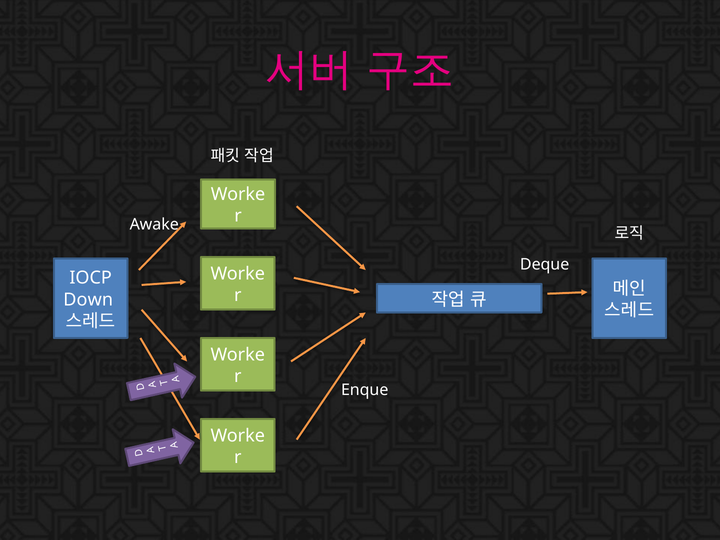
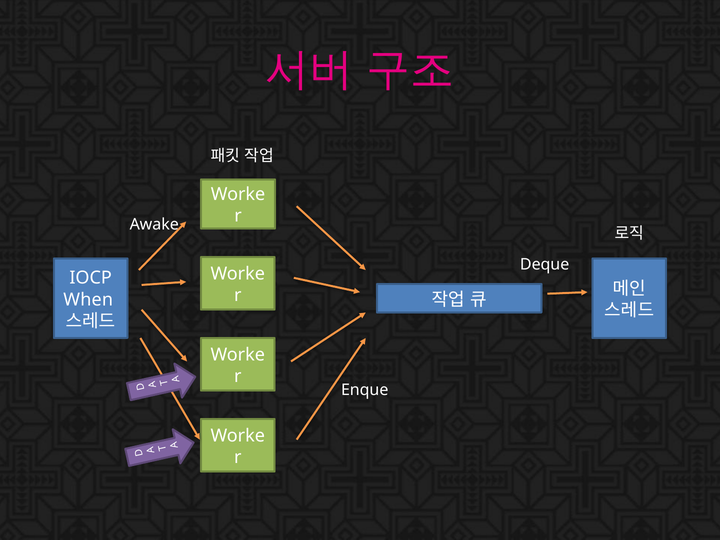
Down: Down -> When (88, 300)
